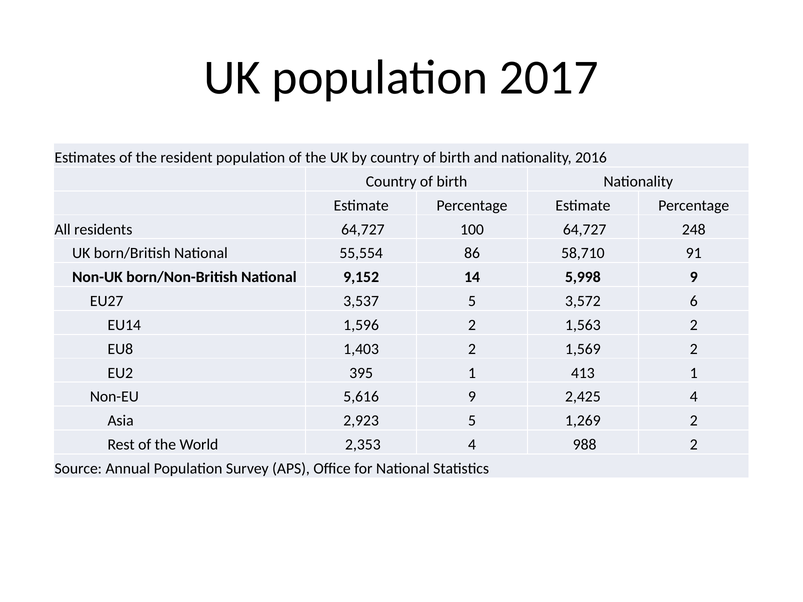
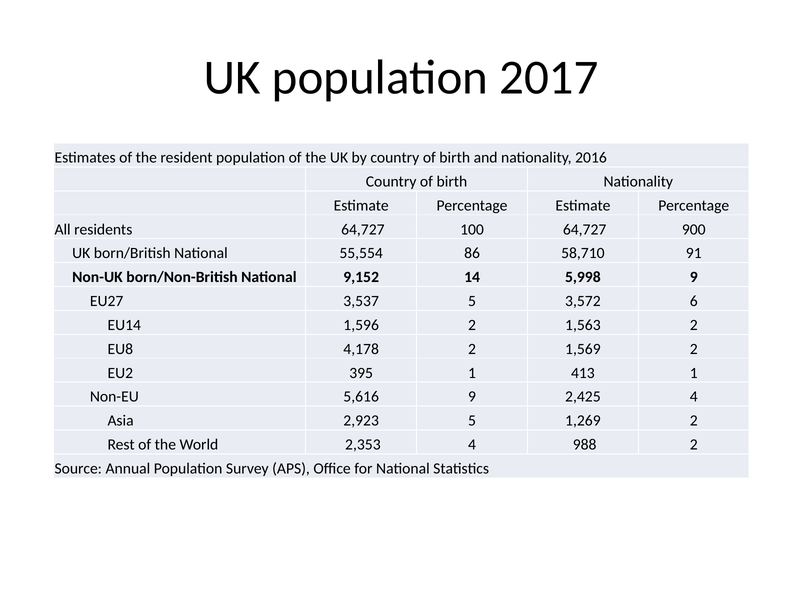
248: 248 -> 900 (694, 229)
1,403: 1,403 -> 4,178 (361, 349)
